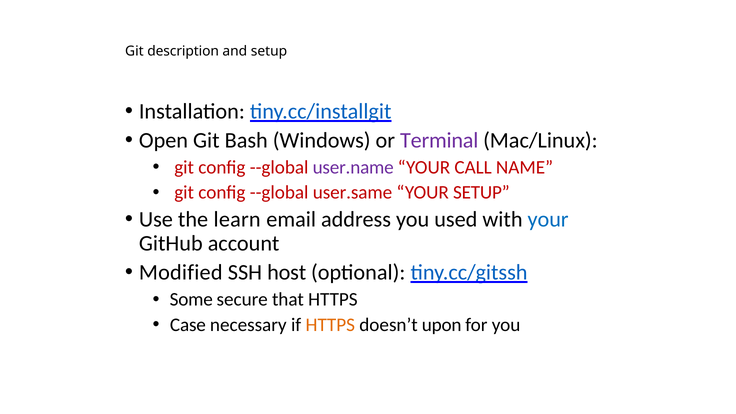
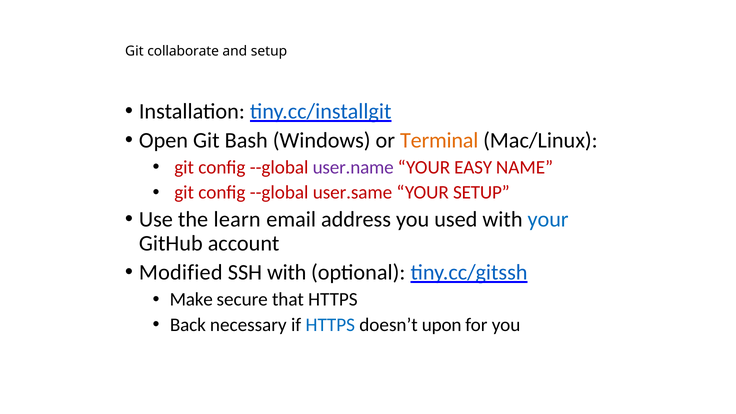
description: description -> collaborate (183, 51)
Terminal colour: purple -> orange (439, 140)
CALL: CALL -> EASY (473, 167)
SSH host: host -> with (287, 272)
Some: Some -> Make (191, 300)
Case: Case -> Back (188, 325)
HTTPS colour: orange -> blue (330, 325)
